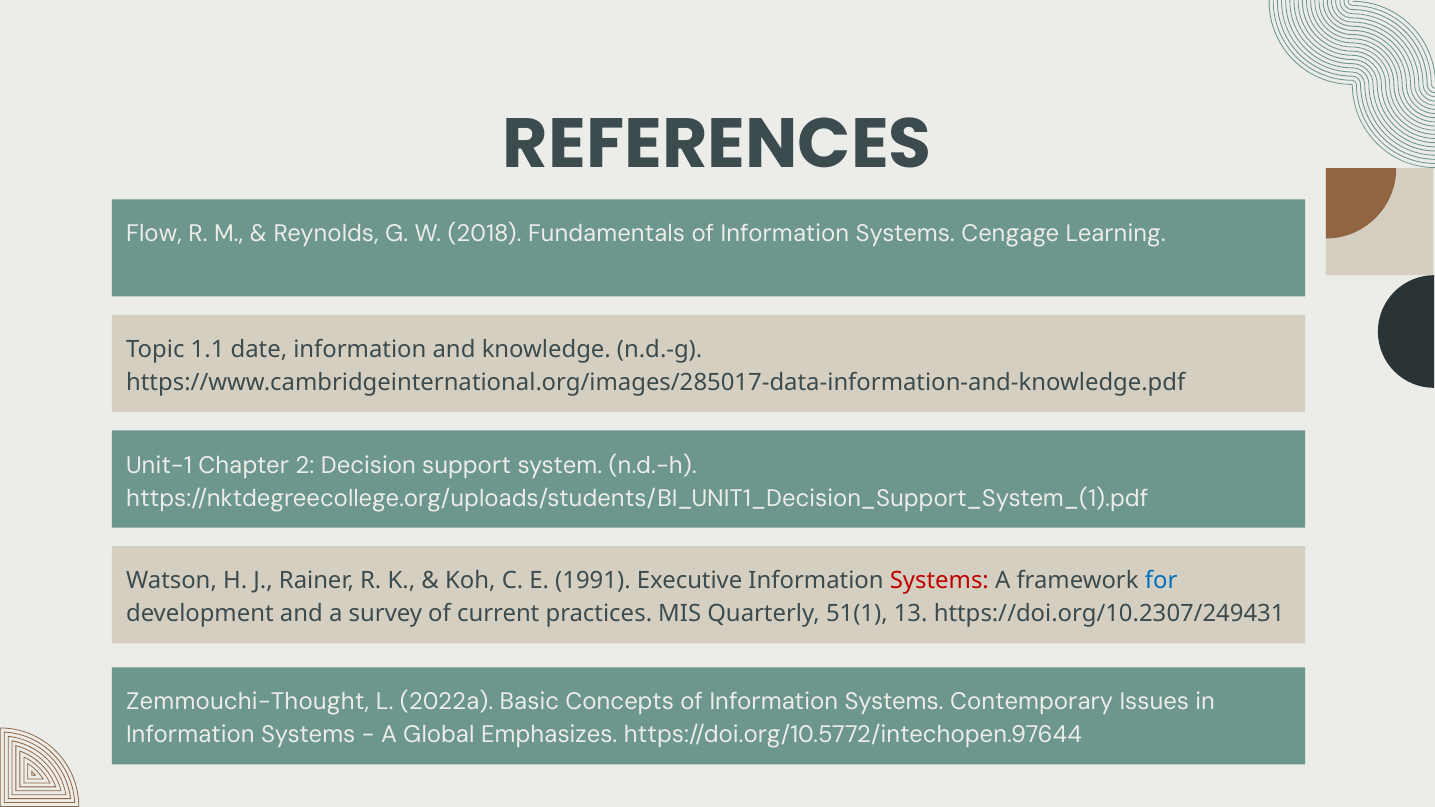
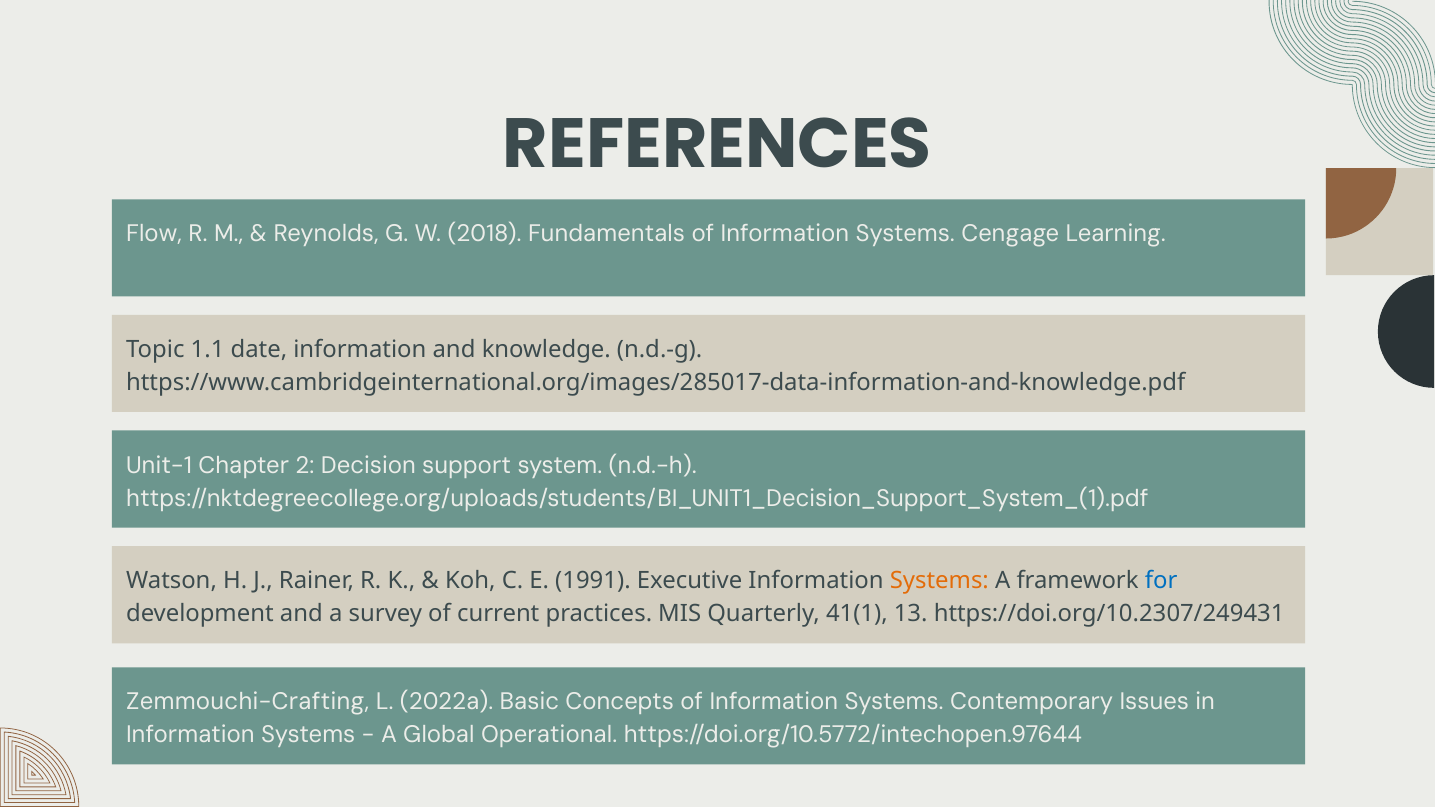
Systems colour: red -> orange (939, 581)
51(1: 51(1 -> 41(1 (857, 614)
Zemmouchi-Thought: Zemmouchi-Thought -> Zemmouchi-Crafting (248, 702)
Emphasizes: Emphasizes -> Operational (549, 735)
